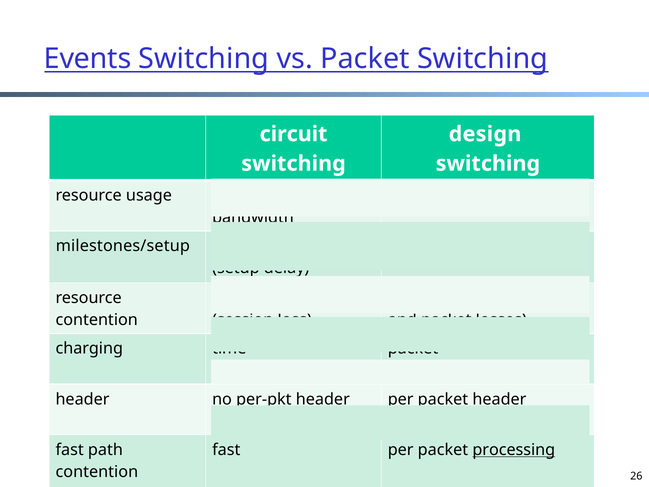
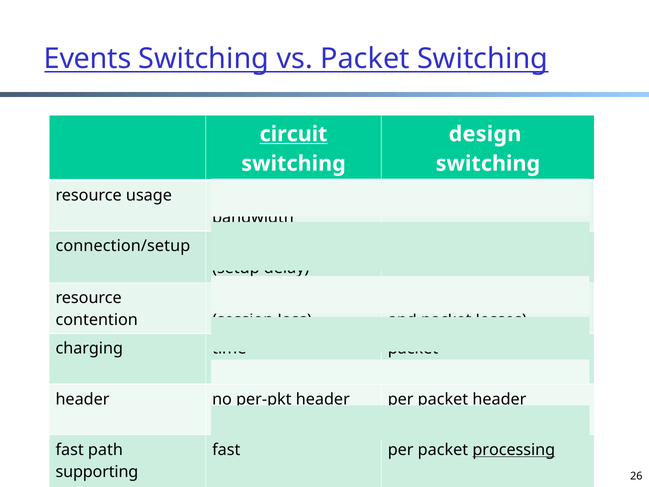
circuit underline: none -> present (294, 134)
milestones/setup: milestones/setup -> connection/setup (123, 246)
contention: contention -> supporting (97, 472)
